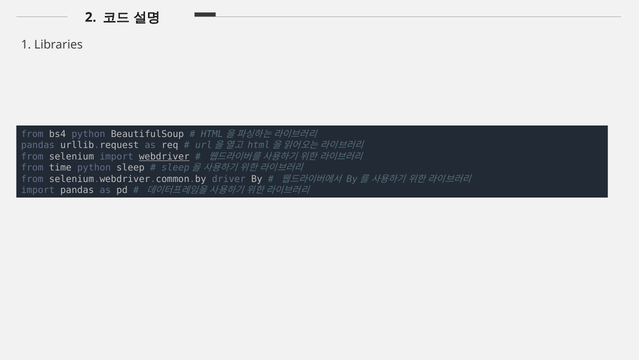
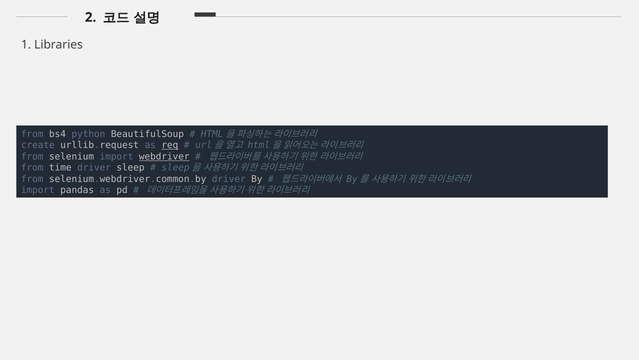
pandas: pandas -> create (38, 145)
req underline: none -> present (170, 145)
time python: python -> driver (94, 168)
